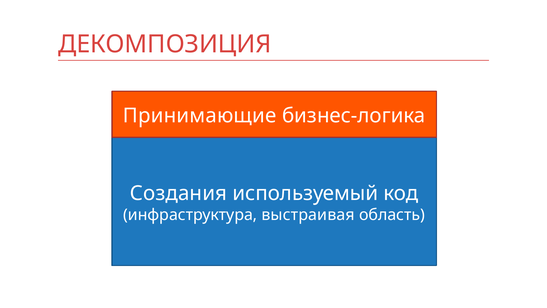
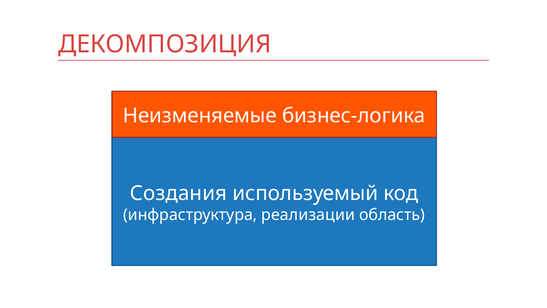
Принимающие: Принимающие -> Неизменяемые (200, 116)
выстраивая: выстраивая -> реализации (308, 215)
